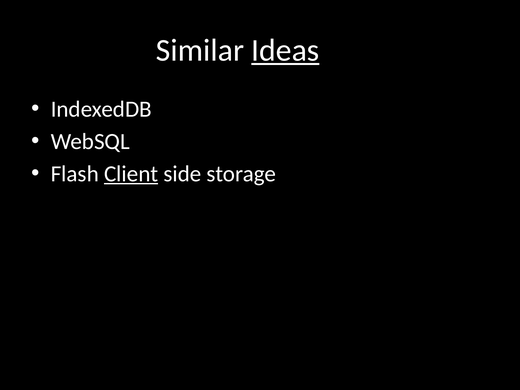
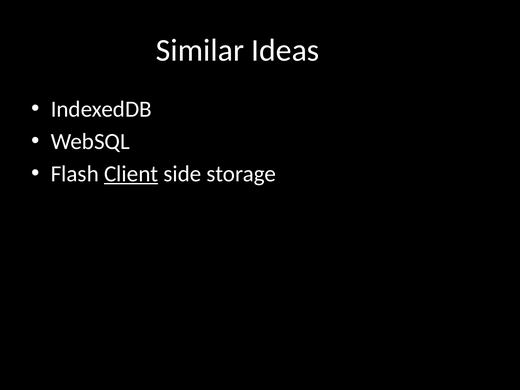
Ideas underline: present -> none (285, 50)
